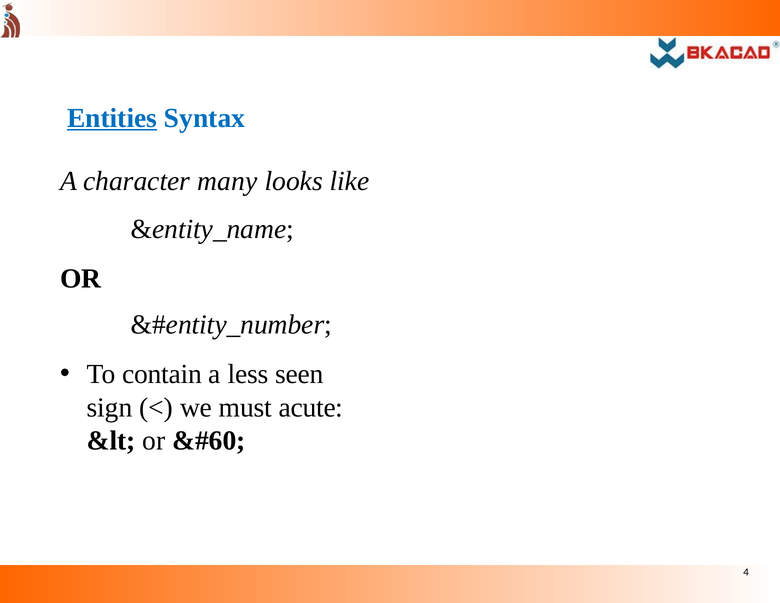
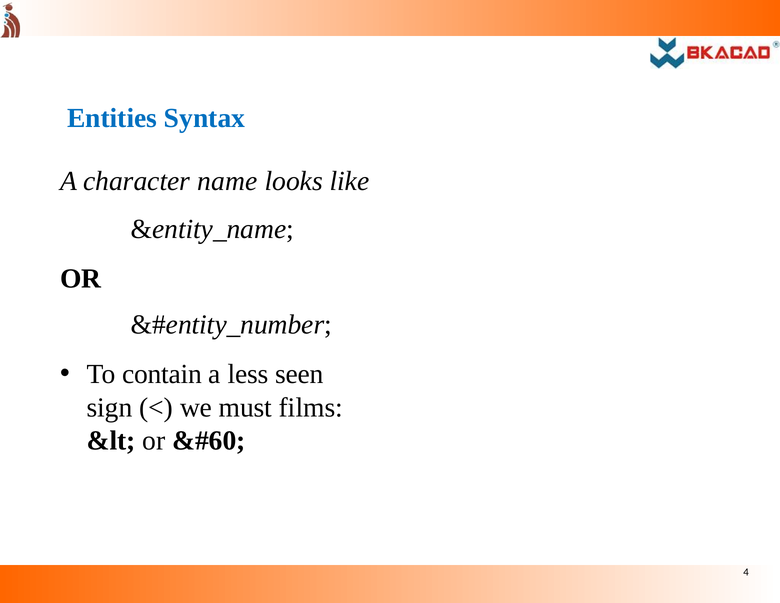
Entities underline: present -> none (112, 118)
many: many -> name (227, 181)
acute: acute -> films (311, 407)
